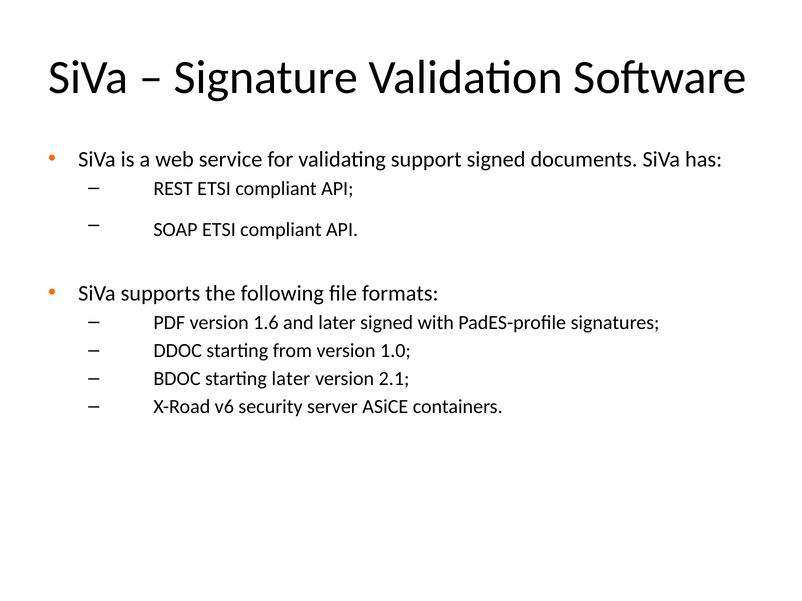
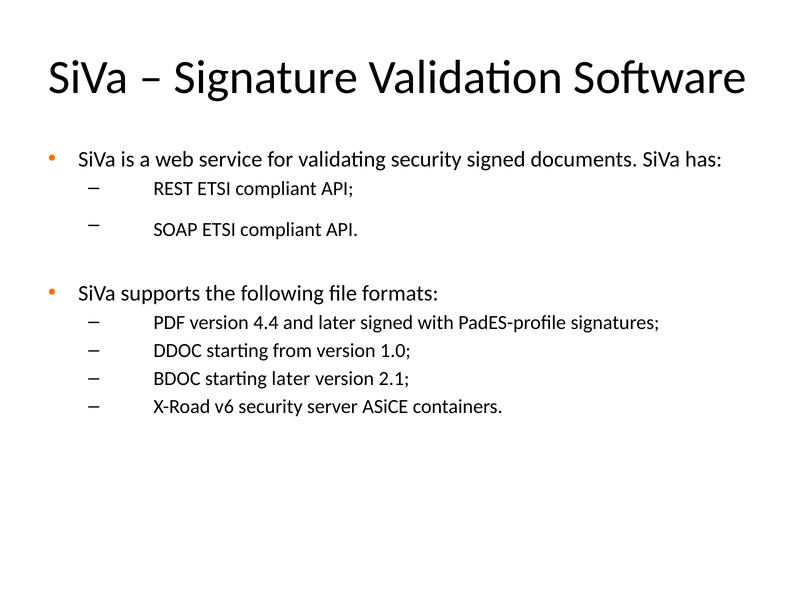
validating support: support -> security (426, 159)
1.6: 1.6 -> 4.4 (266, 323)
